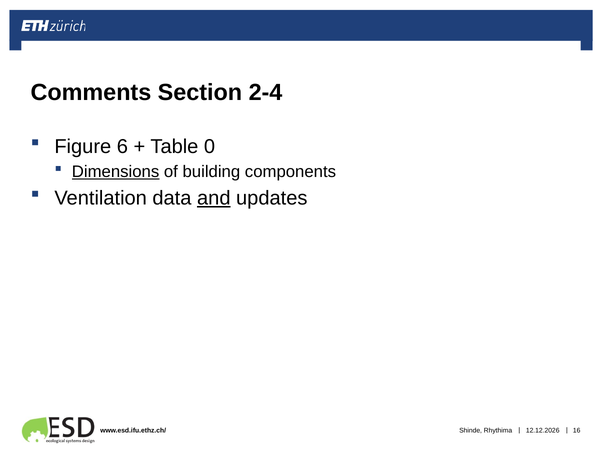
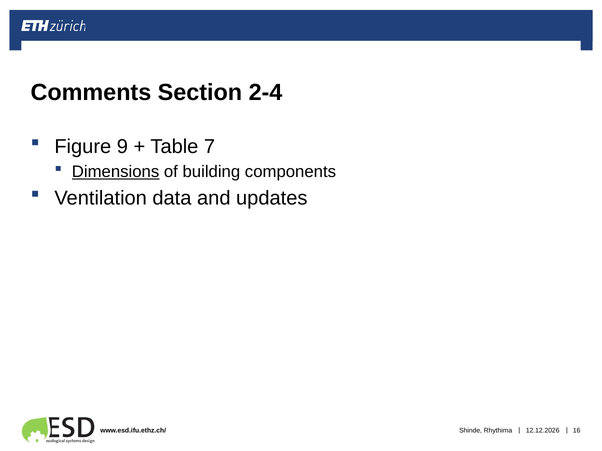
6: 6 -> 9 (122, 147)
0: 0 -> 7 (210, 147)
and underline: present -> none (214, 198)
